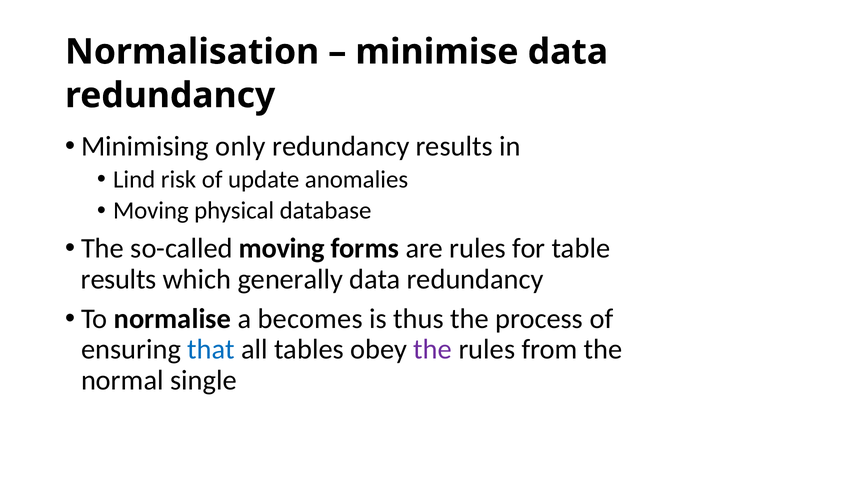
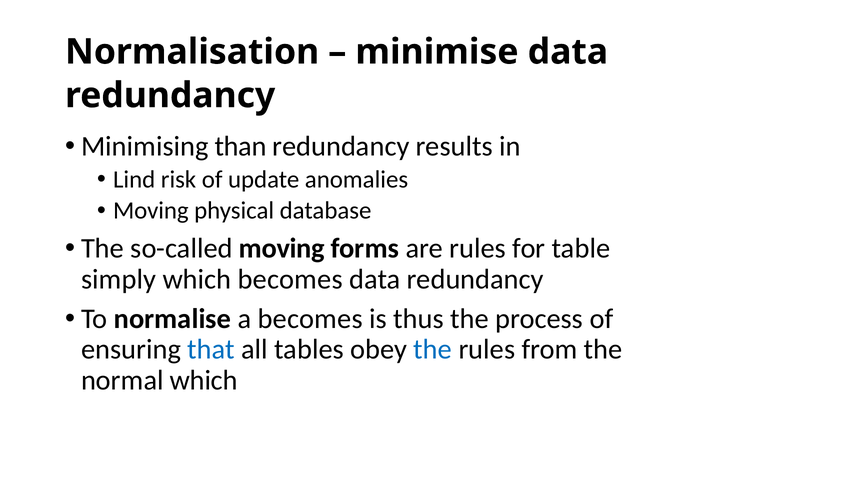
only: only -> than (241, 146)
results: results -> simply (119, 279)
which generally: generally -> becomes (290, 279)
the colour: purple -> blue (433, 349)
normal single: single -> which (204, 380)
